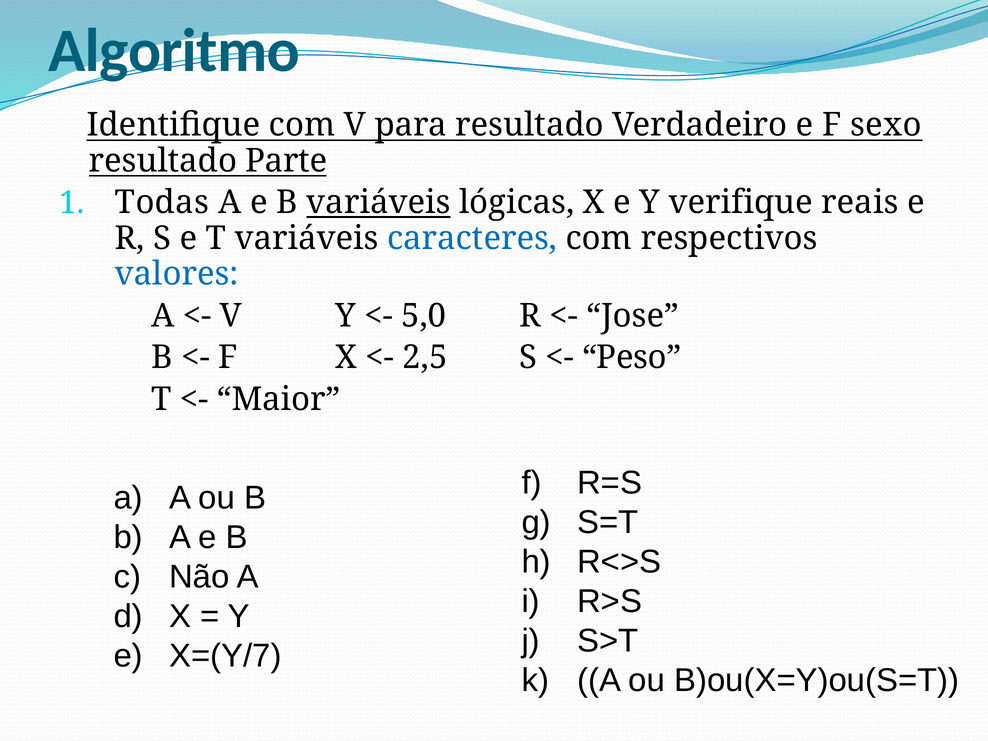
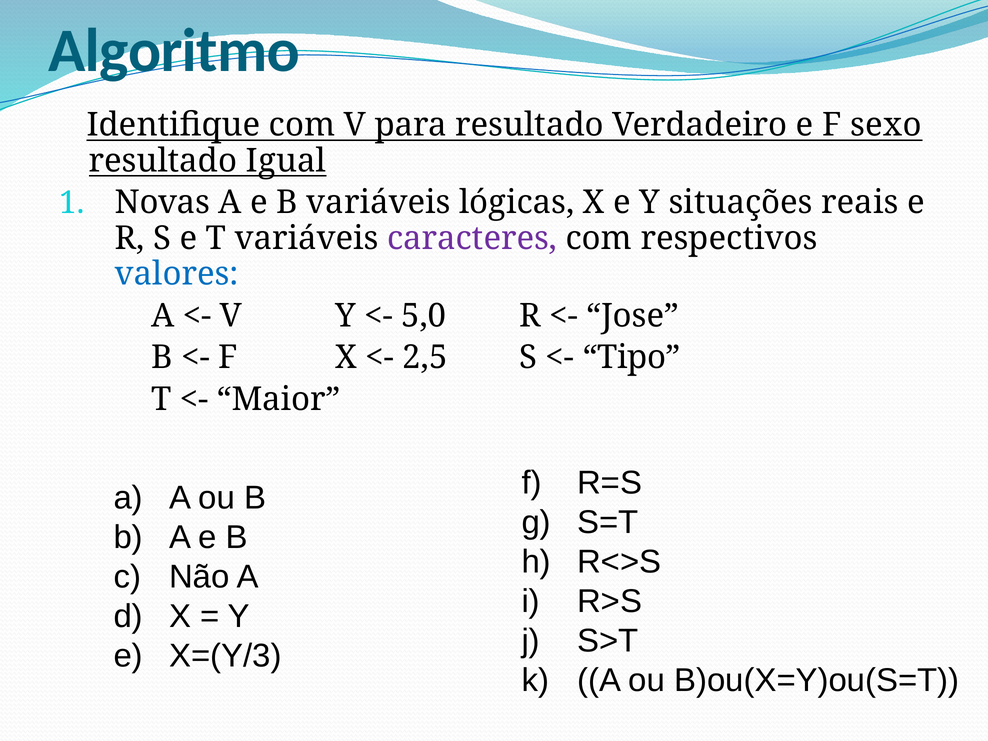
Parte: Parte -> Igual (286, 161)
Todas: Todas -> Novas (162, 203)
variáveis underline: present -> none (379, 203)
verifique: verifique -> situações (741, 203)
caracteres colour: blue -> purple (472, 238)
Peso: Peso -> Tipo (632, 358)
X=(Y/7: X=(Y/7 -> X=(Y/3 (225, 656)
